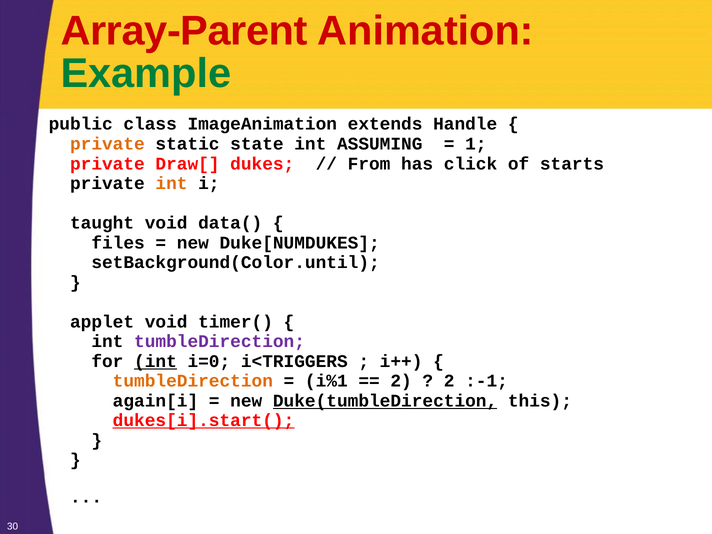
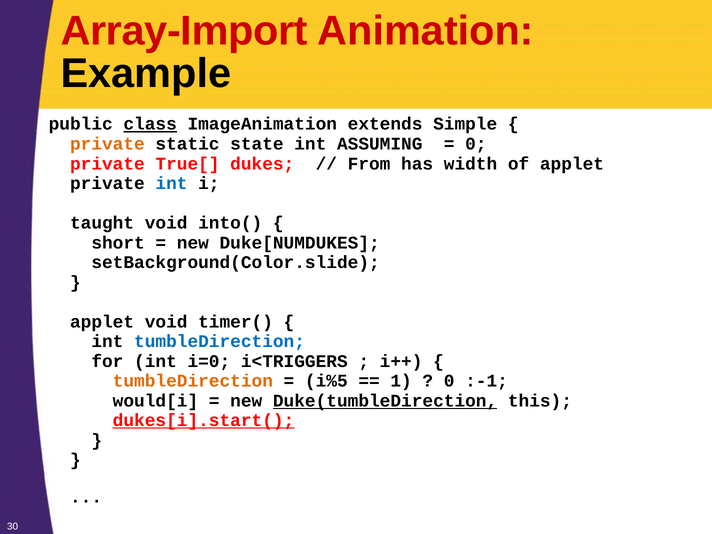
Array-Parent: Array-Parent -> Array-Import (184, 31)
Example colour: green -> black (146, 74)
class underline: none -> present (150, 124)
Handle: Handle -> Simple (465, 124)
1: 1 -> 0 (476, 144)
Draw[: Draw[ -> True[ (188, 164)
click: click -> width (471, 164)
of starts: starts -> applet (572, 164)
int colour: orange -> blue (171, 183)
data(: data( -> into( (230, 223)
files: files -> short (118, 243)
setBackground(Color.until: setBackground(Color.until -> setBackground(Color.slide (236, 262)
tumbleDirection colour: purple -> blue (220, 341)
int underline: present -> none (155, 361)
i%1: i%1 -> i%5 (326, 381)
2: 2 -> 1 (401, 381)
2: 2 -> 0 (449, 381)
again[i: again[i -> would[i (155, 401)
